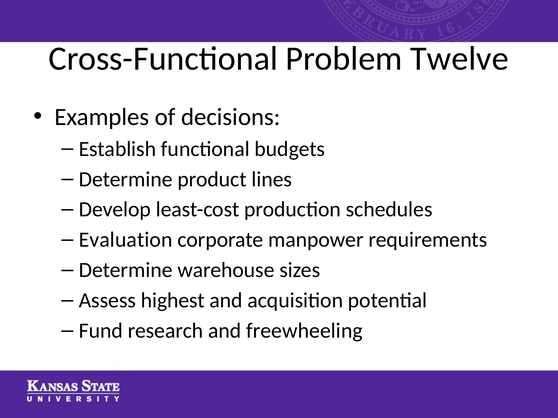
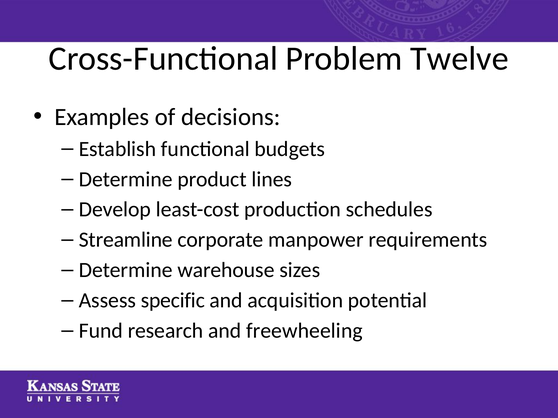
Evaluation: Evaluation -> Streamline (126, 240)
highest: highest -> specific (173, 301)
